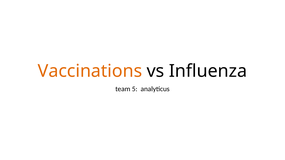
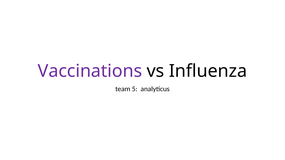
Vaccinations colour: orange -> purple (90, 71)
